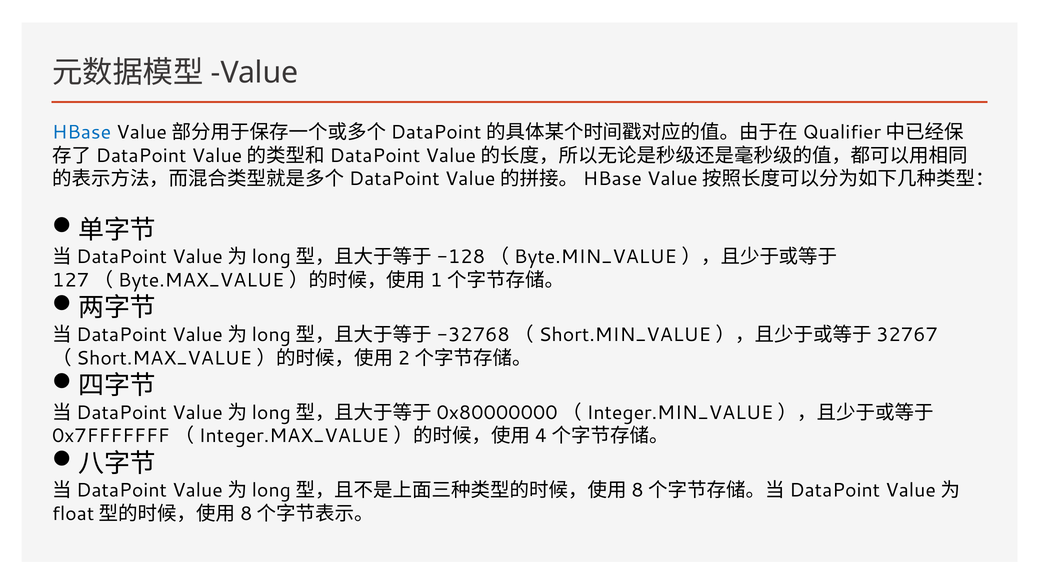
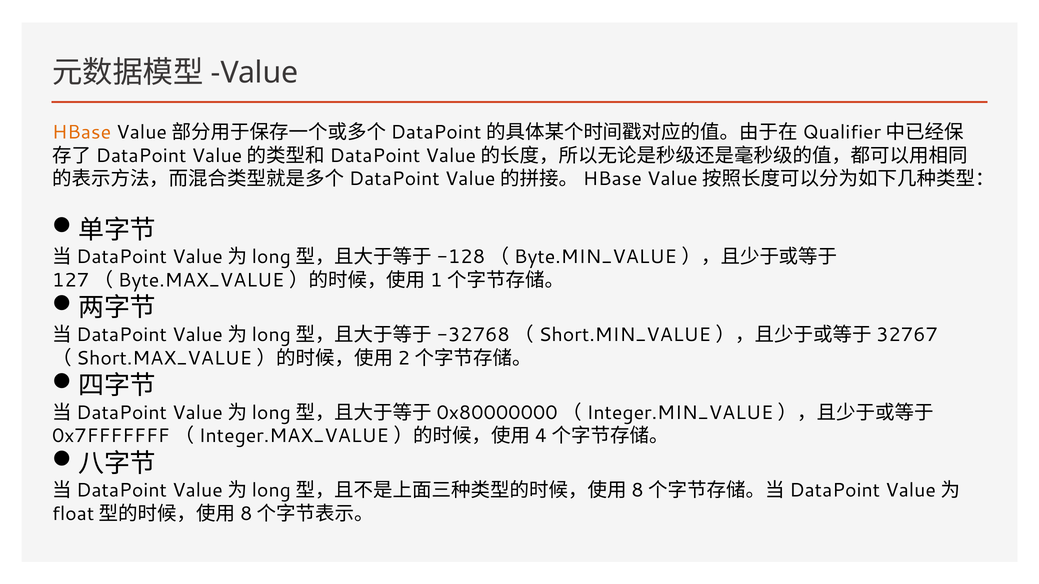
HBase colour: blue -> orange (82, 132)
